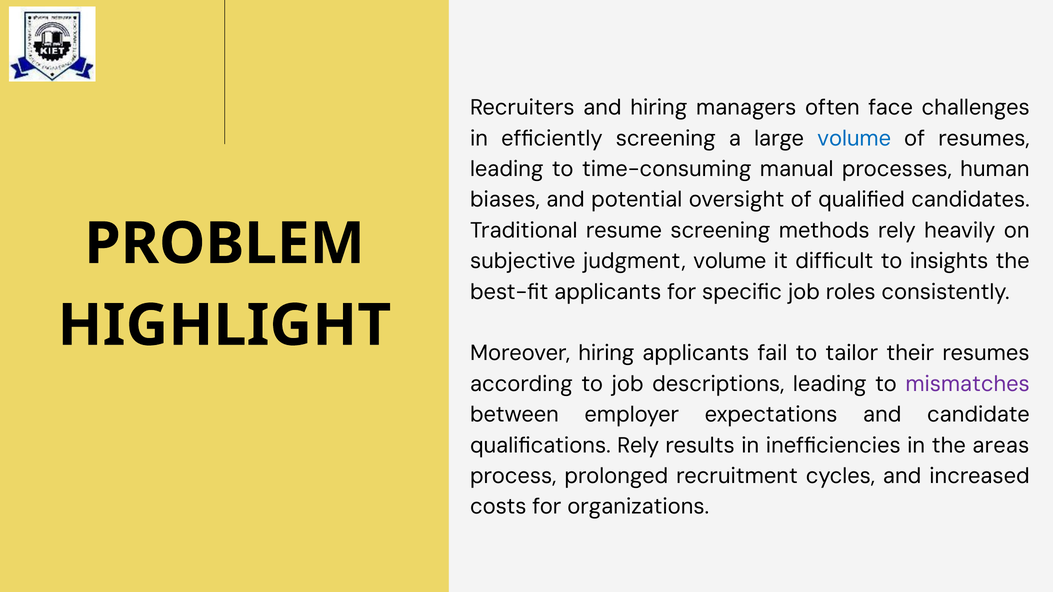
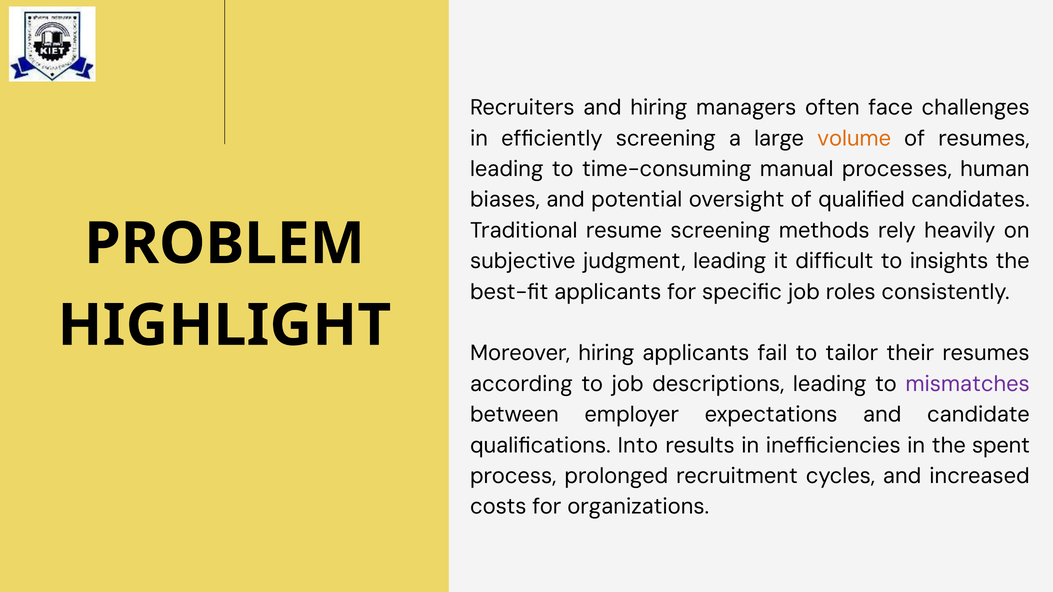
volume colour: blue -> orange (854, 138)
judgment volume: volume -> leading (730, 261)
qualifications Rely: Rely -> Into (638, 446)
areas: areas -> spent (1001, 446)
